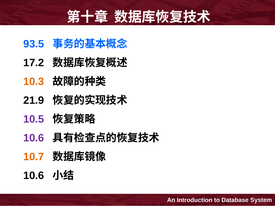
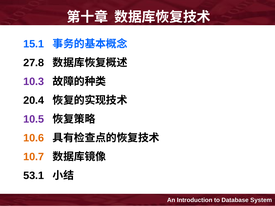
93.5: 93.5 -> 15.1 (34, 44)
17.2: 17.2 -> 27.8 (34, 63)
10.3 colour: orange -> purple (34, 82)
21.9: 21.9 -> 20.4 (34, 101)
10.6 colour: purple -> orange (34, 138)
10.6: 10.6 -> 53.1 (34, 176)
